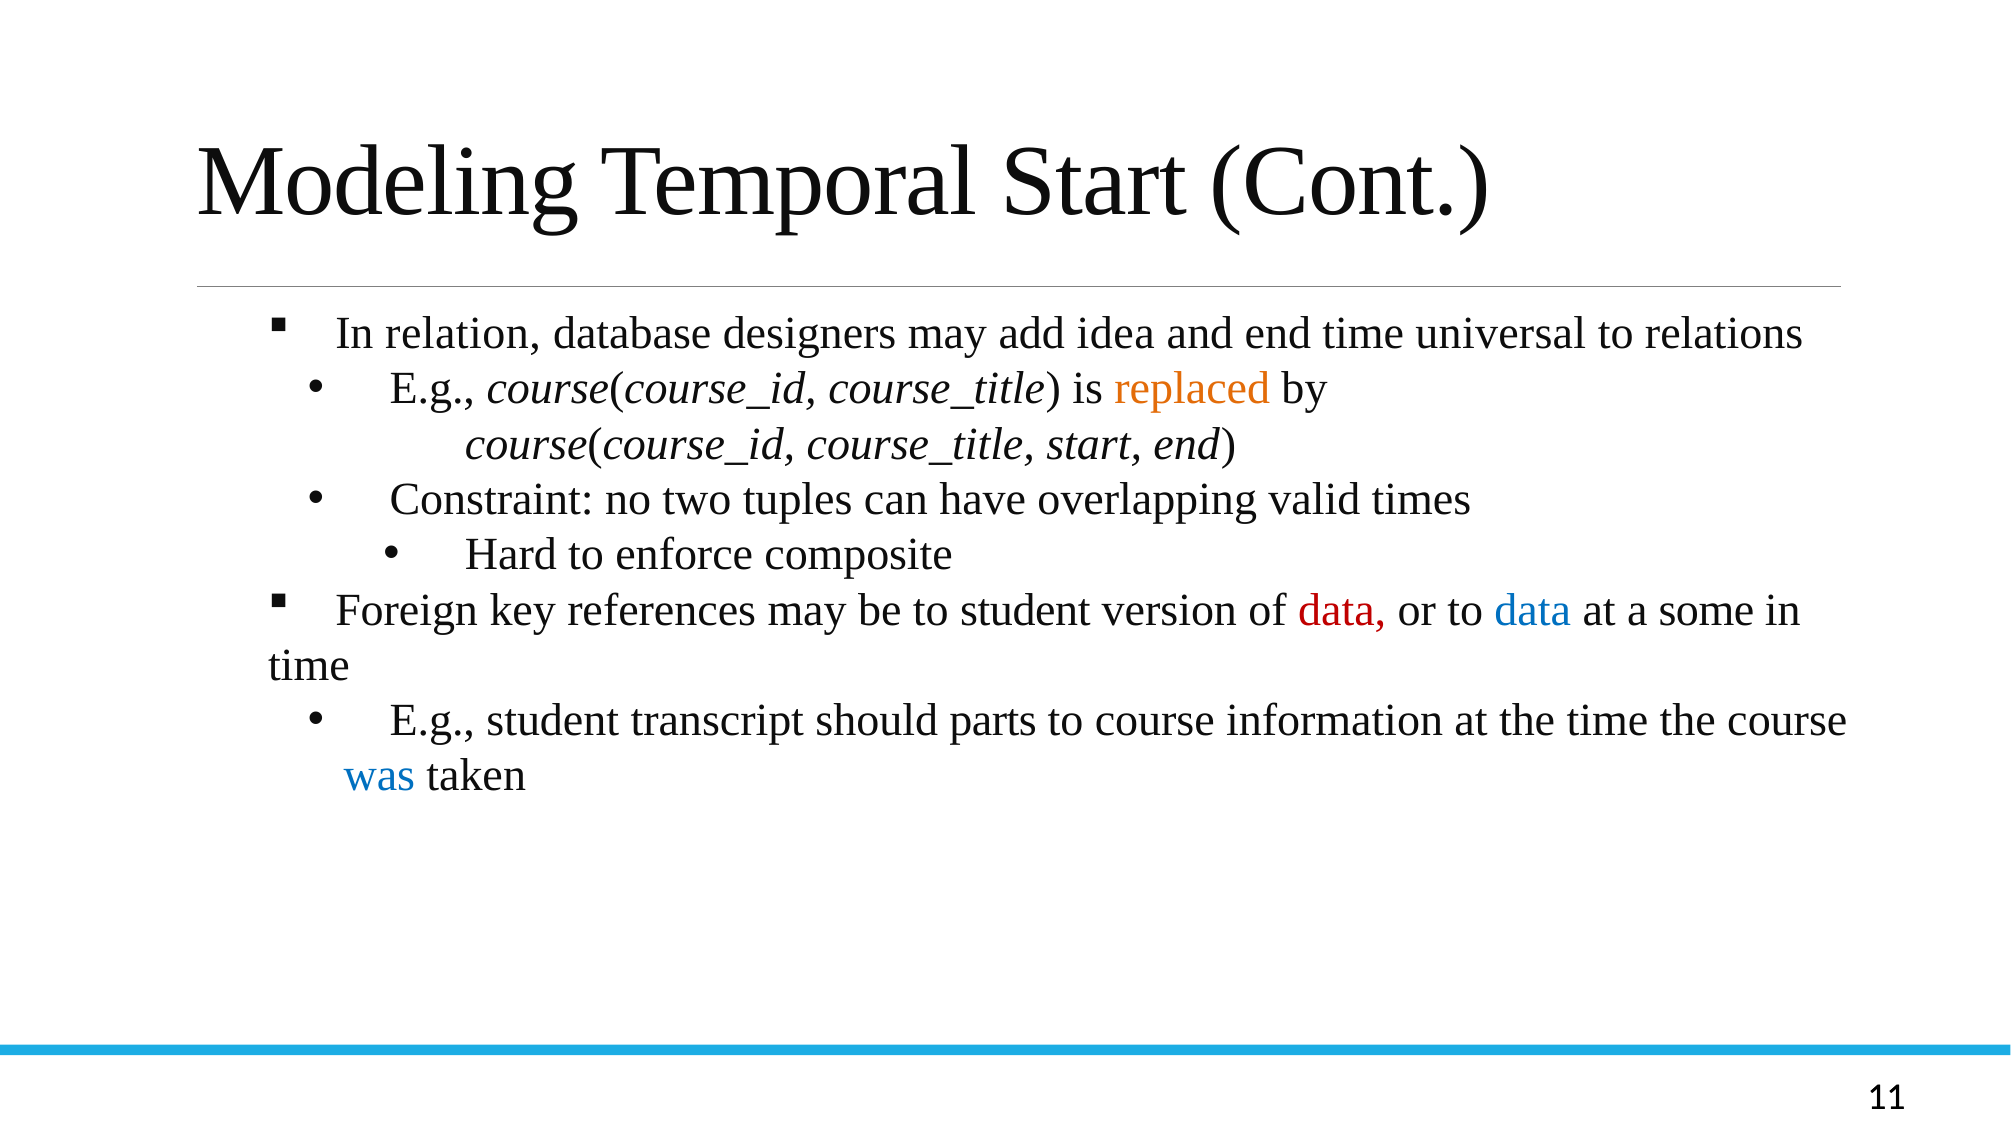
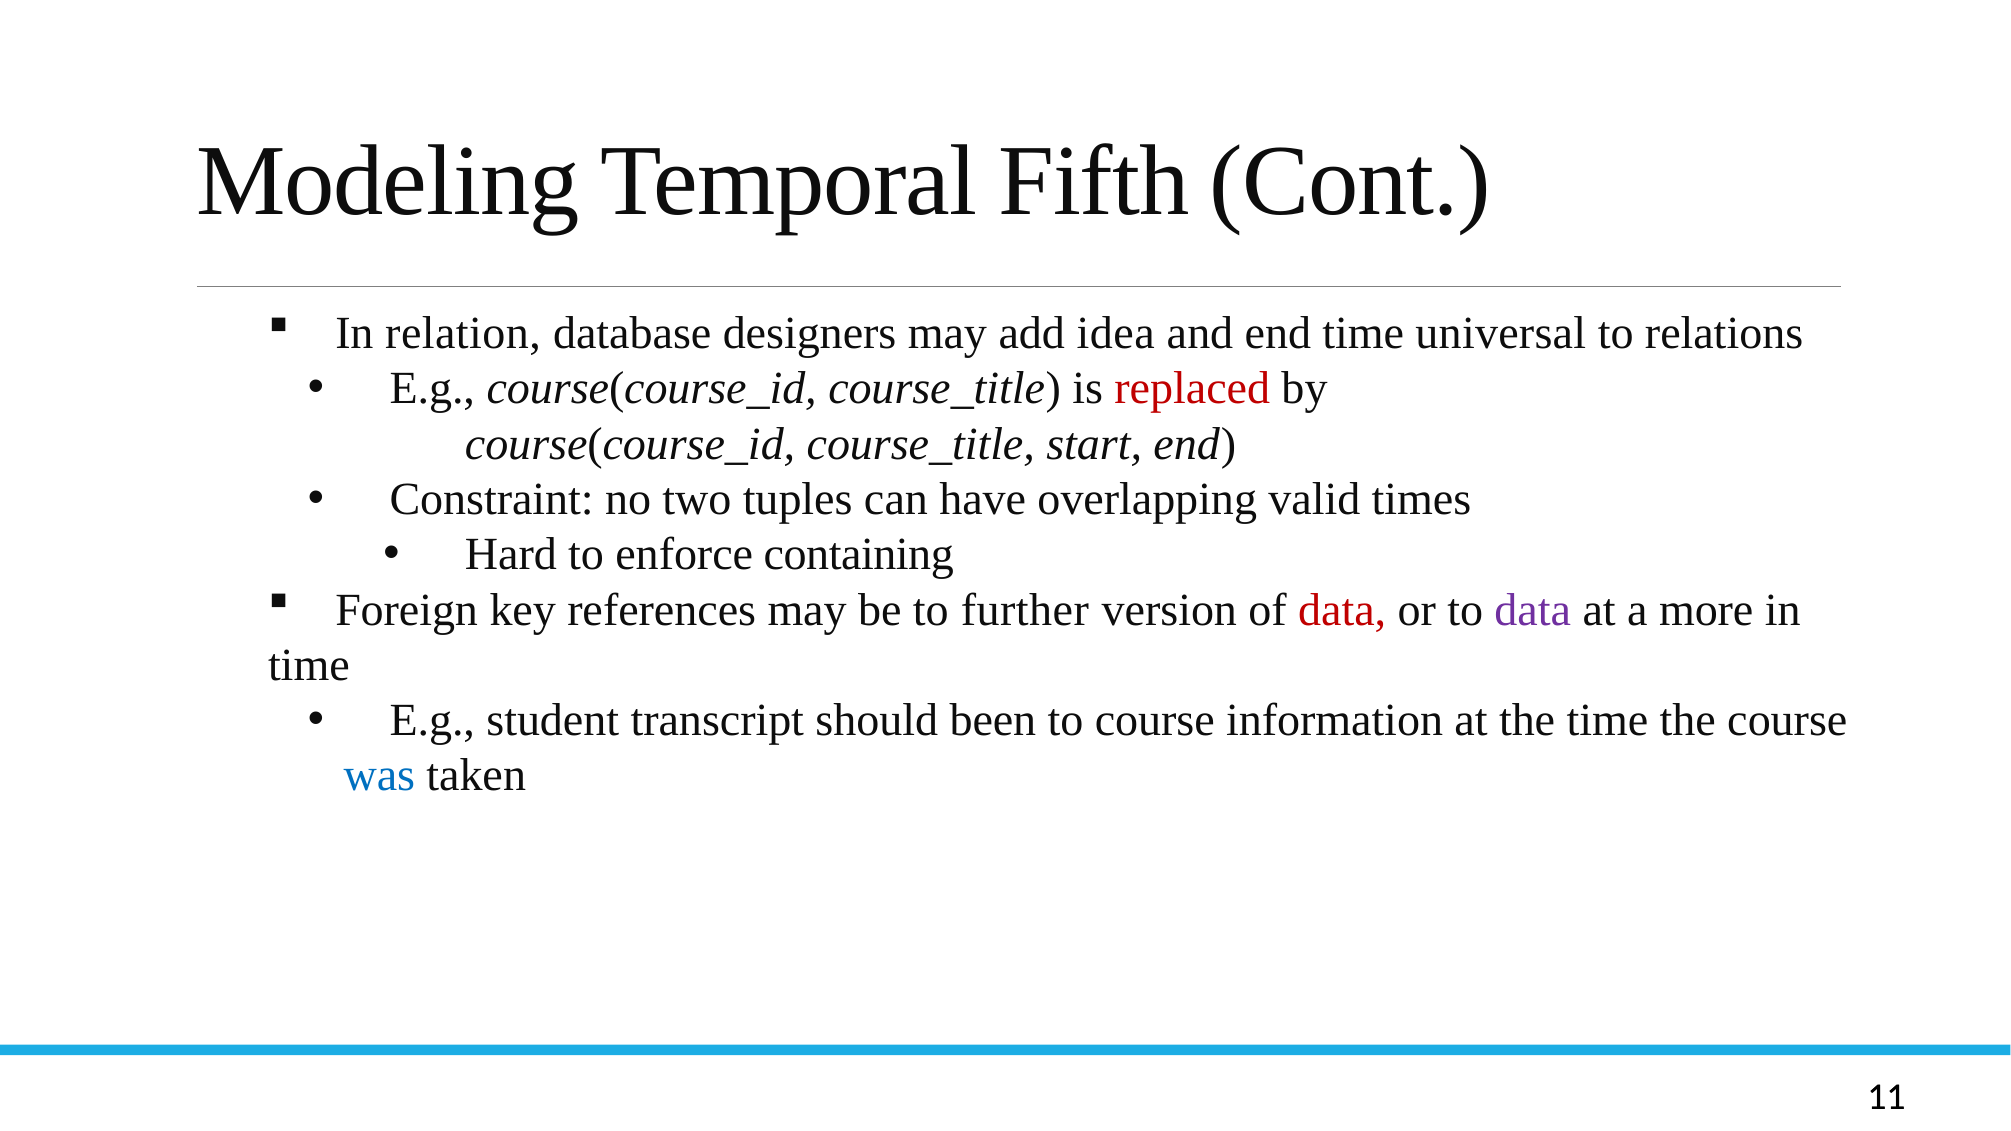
Temporal Start: Start -> Fifth (1094, 182)
replaced colour: orange -> red (1192, 389)
composite: composite -> containing (859, 555)
to student: student -> further (1025, 610)
data colour: blue -> purple (1533, 610)
some: some -> more (1706, 610)
parts: parts -> been (993, 721)
